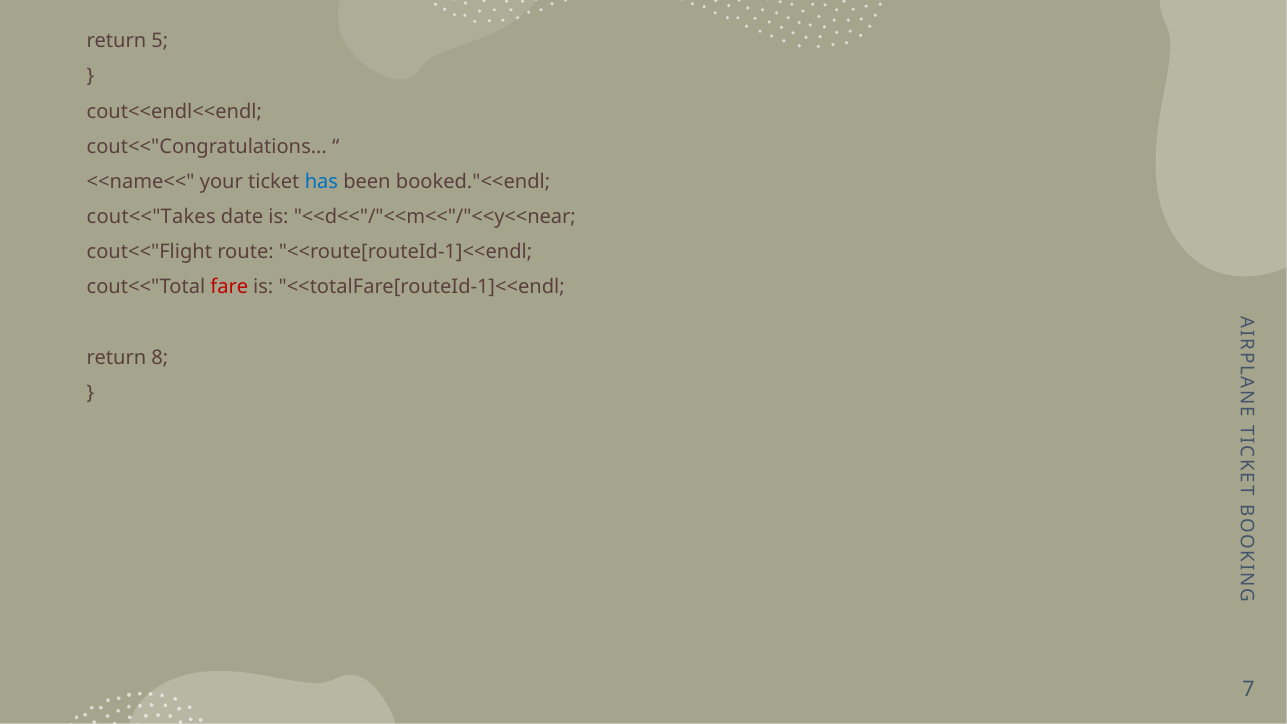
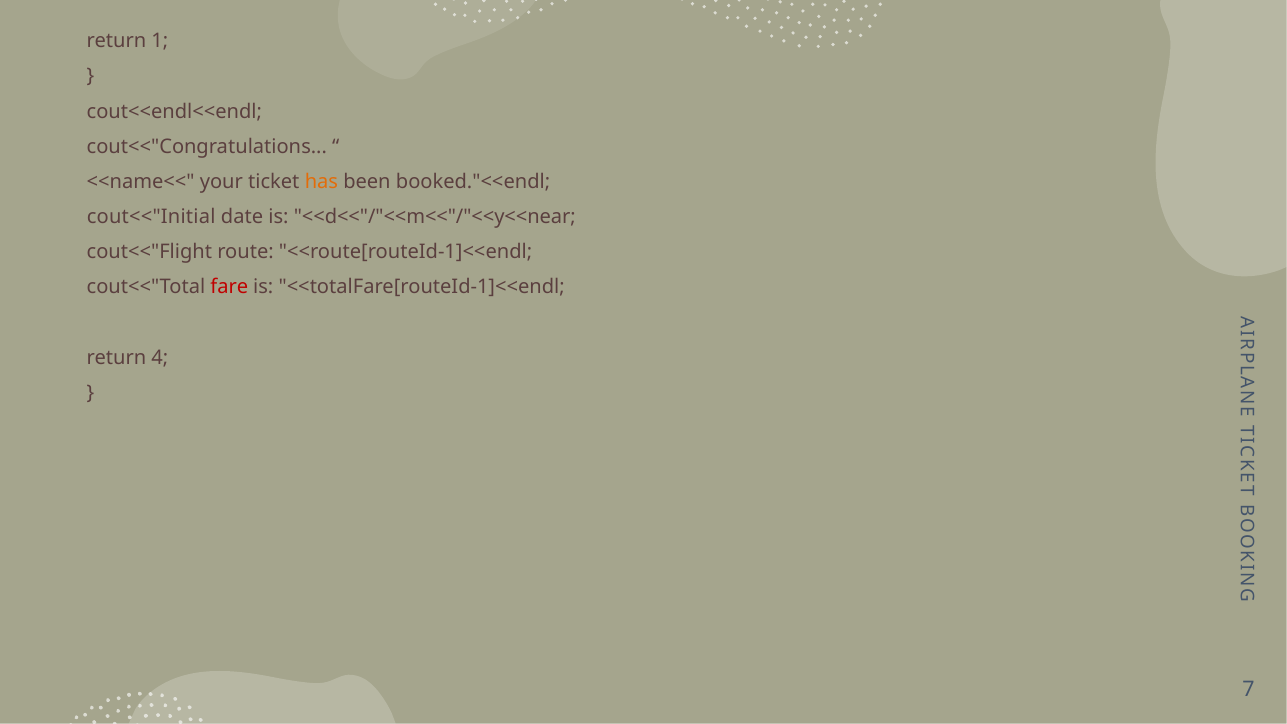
5: 5 -> 1 (160, 41)
has colour: blue -> orange (321, 182)
cout<<"Takes: cout<<"Takes -> cout<<"Initial (151, 217)
8: 8 -> 4 (160, 357)
